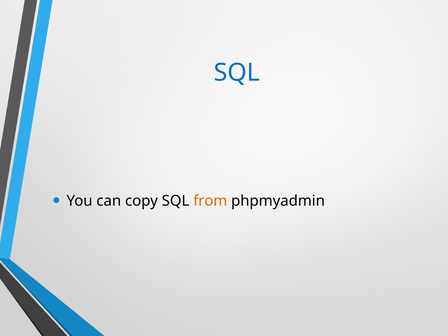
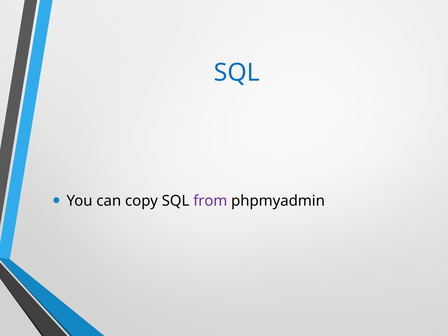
from colour: orange -> purple (210, 201)
